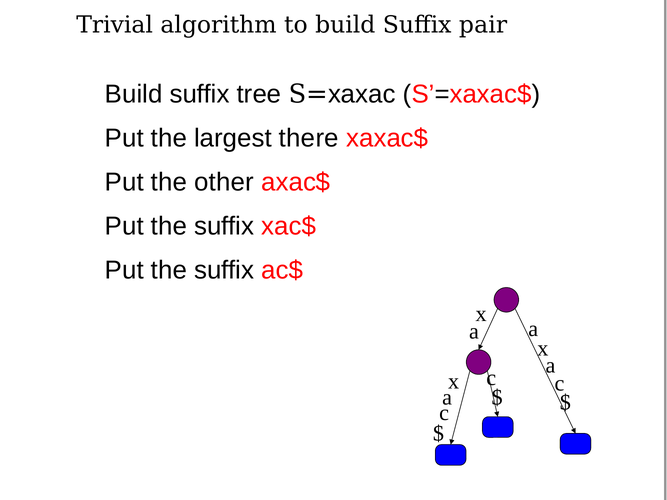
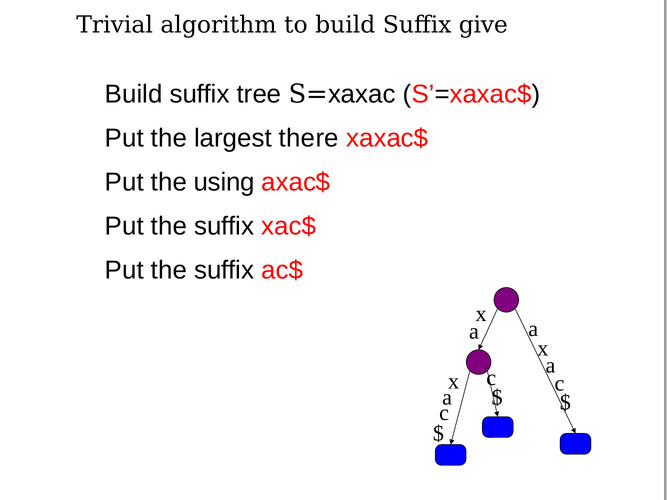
pair: pair -> give (483, 25)
other: other -> using (224, 182)
